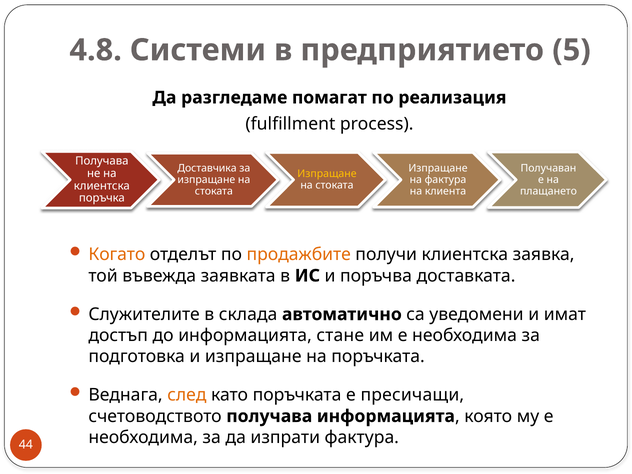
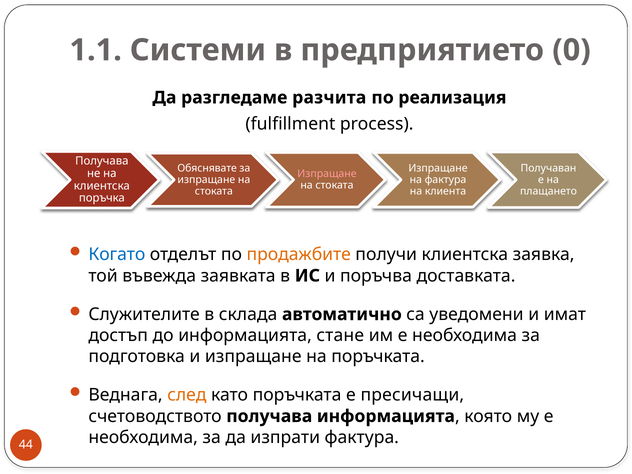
4.8: 4.8 -> 1.1 (96, 50)
5: 5 -> 0 (572, 50)
помагат: помагат -> разчита (329, 98)
Доставчика: Доставчика -> Обяснявате (207, 168)
Изпращане colour: yellow -> pink (327, 174)
Когато colour: orange -> blue (117, 255)
